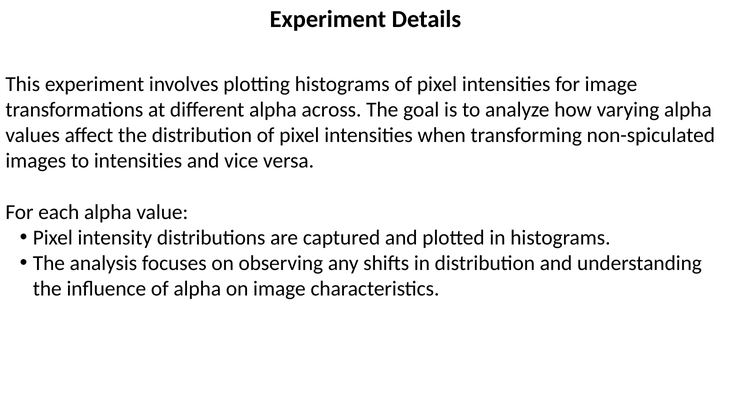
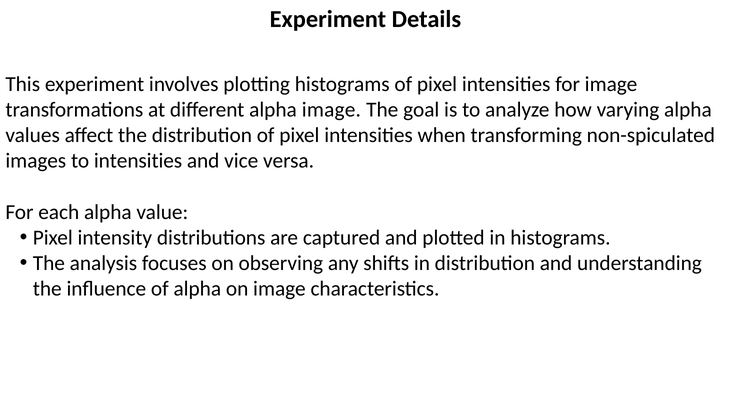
alpha across: across -> image (331, 110)
